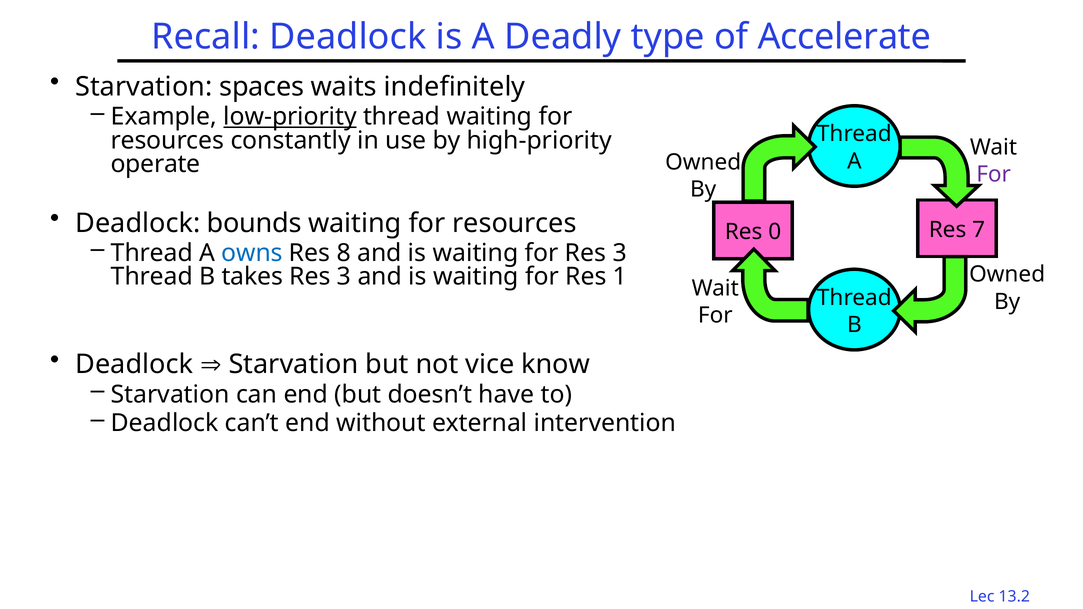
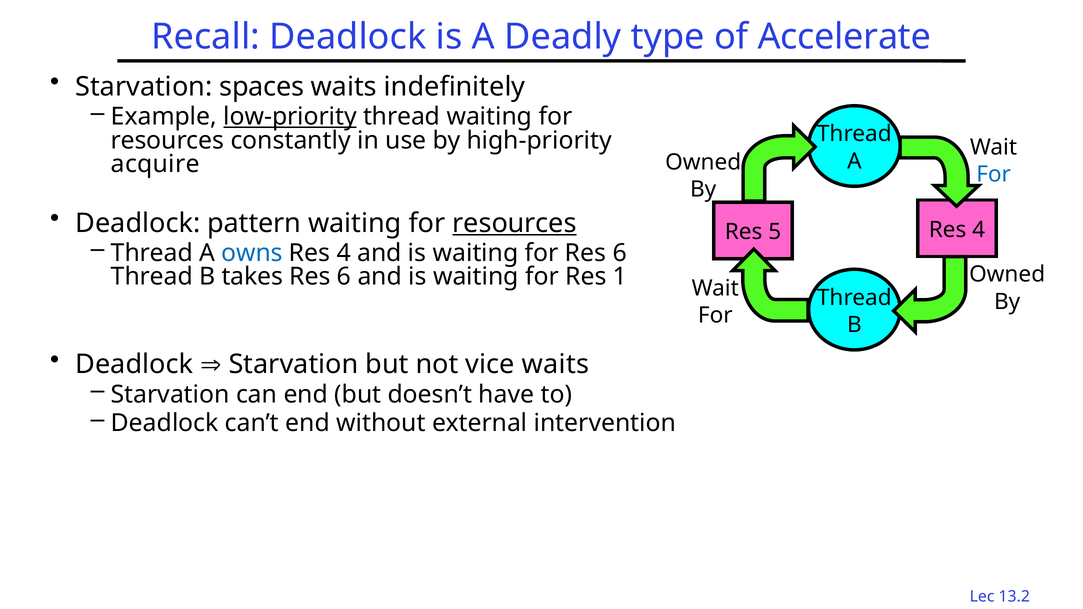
operate: operate -> acquire (155, 164)
For colour: purple -> blue (994, 174)
bounds: bounds -> pattern (254, 223)
resources underline: none -> present (514, 223)
7: 7 -> 4 (979, 230)
0: 0 -> 5 (775, 232)
8: 8 -> 4 (344, 253)
for Res 3: 3 -> 6 (620, 253)
3: 3 -> 6 (344, 277)
vice know: know -> waits (556, 365)
